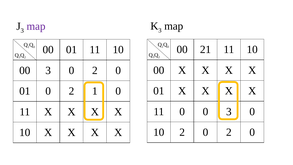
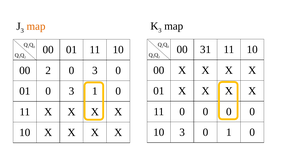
map colour: purple -> orange (36, 26)
21: 21 -> 31 (205, 49)
00 3: 3 -> 2 (48, 70)
2: 2 -> 3 (95, 70)
01 0 2: 2 -> 3 (71, 91)
11 0 0 3: 3 -> 0 (229, 111)
10 2: 2 -> 3 (182, 132)
2: 2 -> 1 (229, 132)
